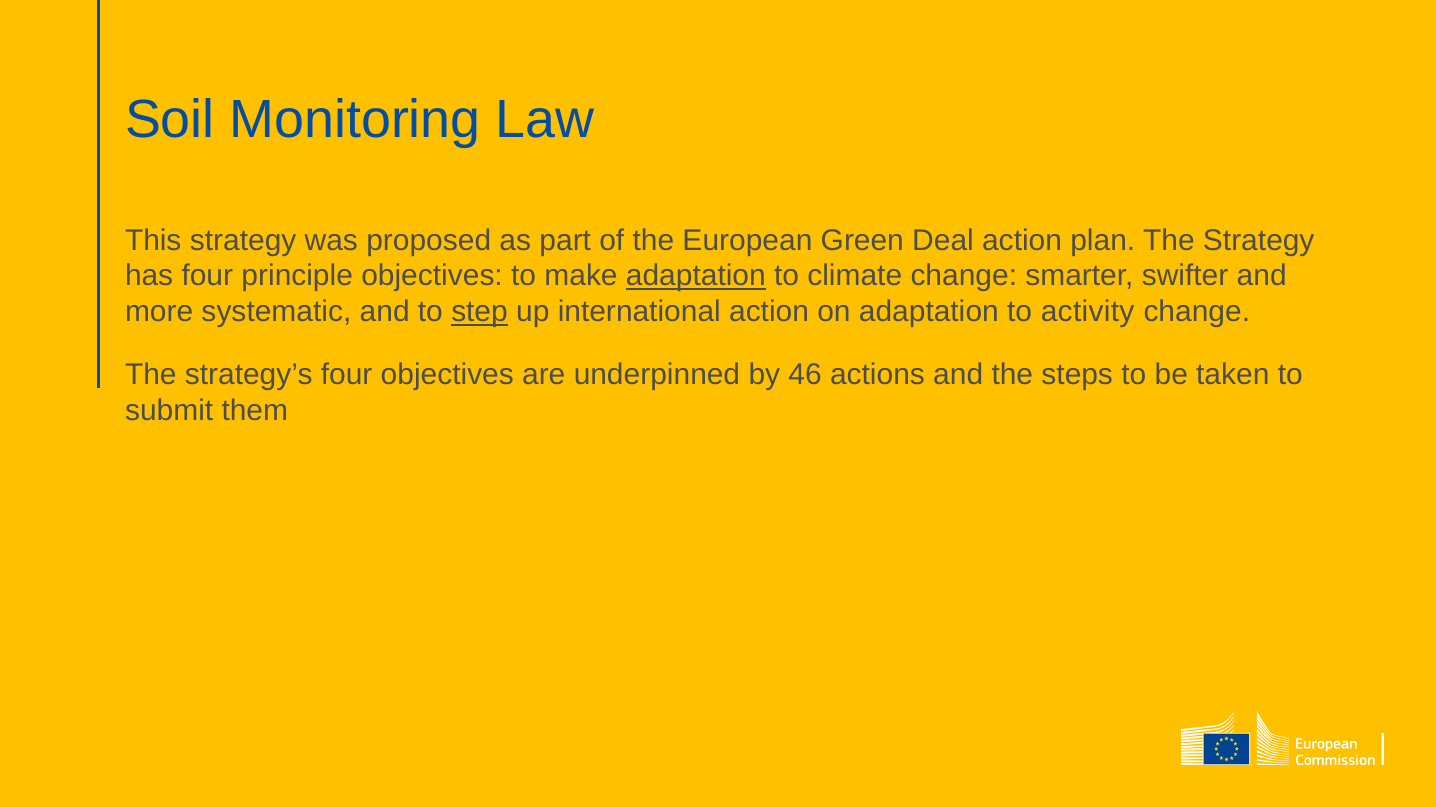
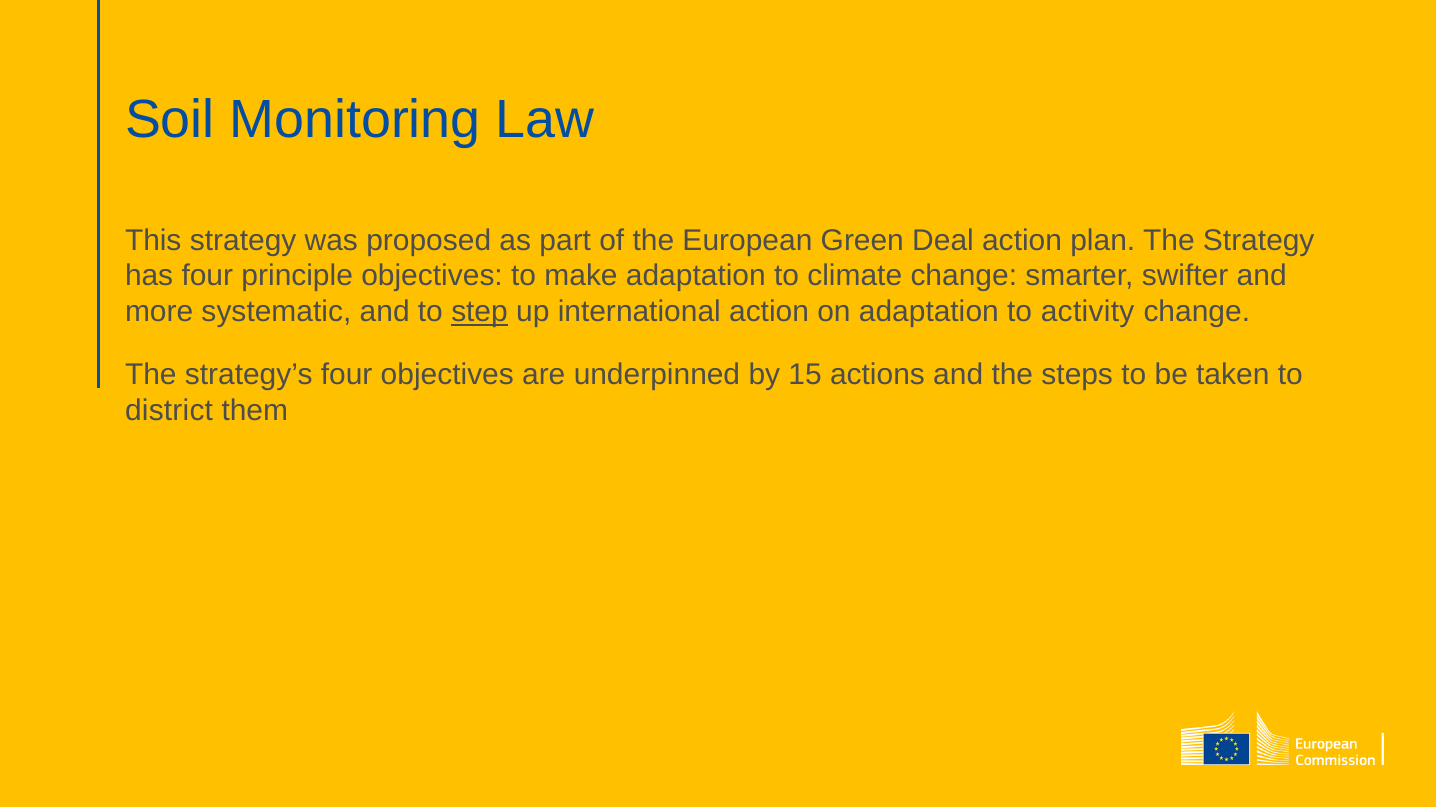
adaptation underline: present -> none (696, 276)
46: 46 -> 15 (805, 375)
submit: submit -> district (169, 411)
